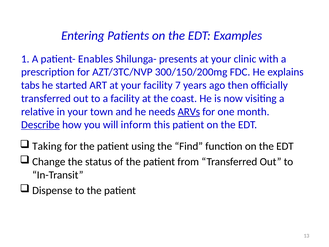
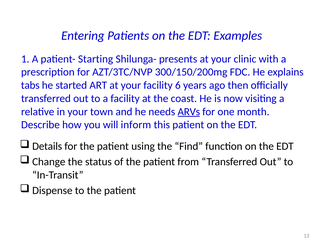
Enables: Enables -> Starting (96, 59)
7: 7 -> 6 (178, 85)
Describe underline: present -> none (40, 125)
Taking: Taking -> Details (47, 146)
